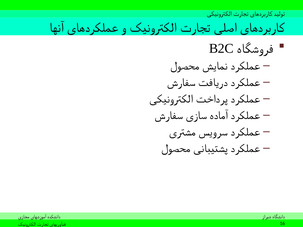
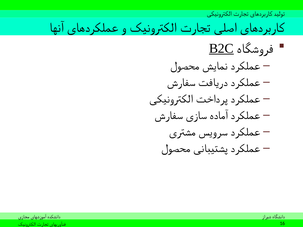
B2C underline: none -> present (221, 48)
